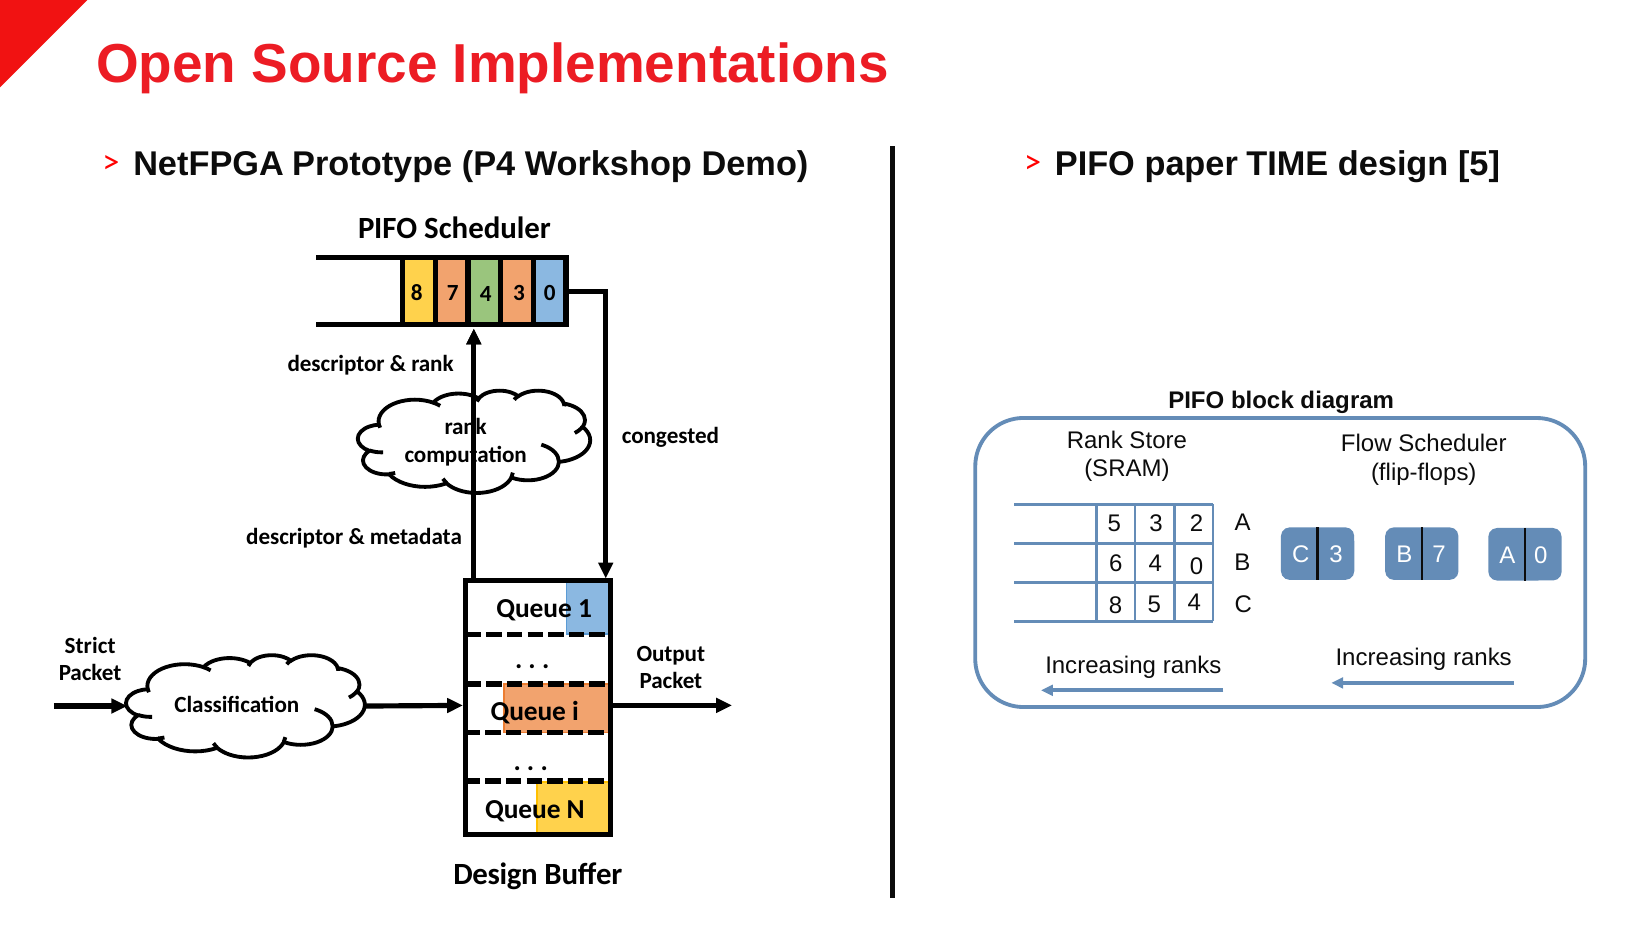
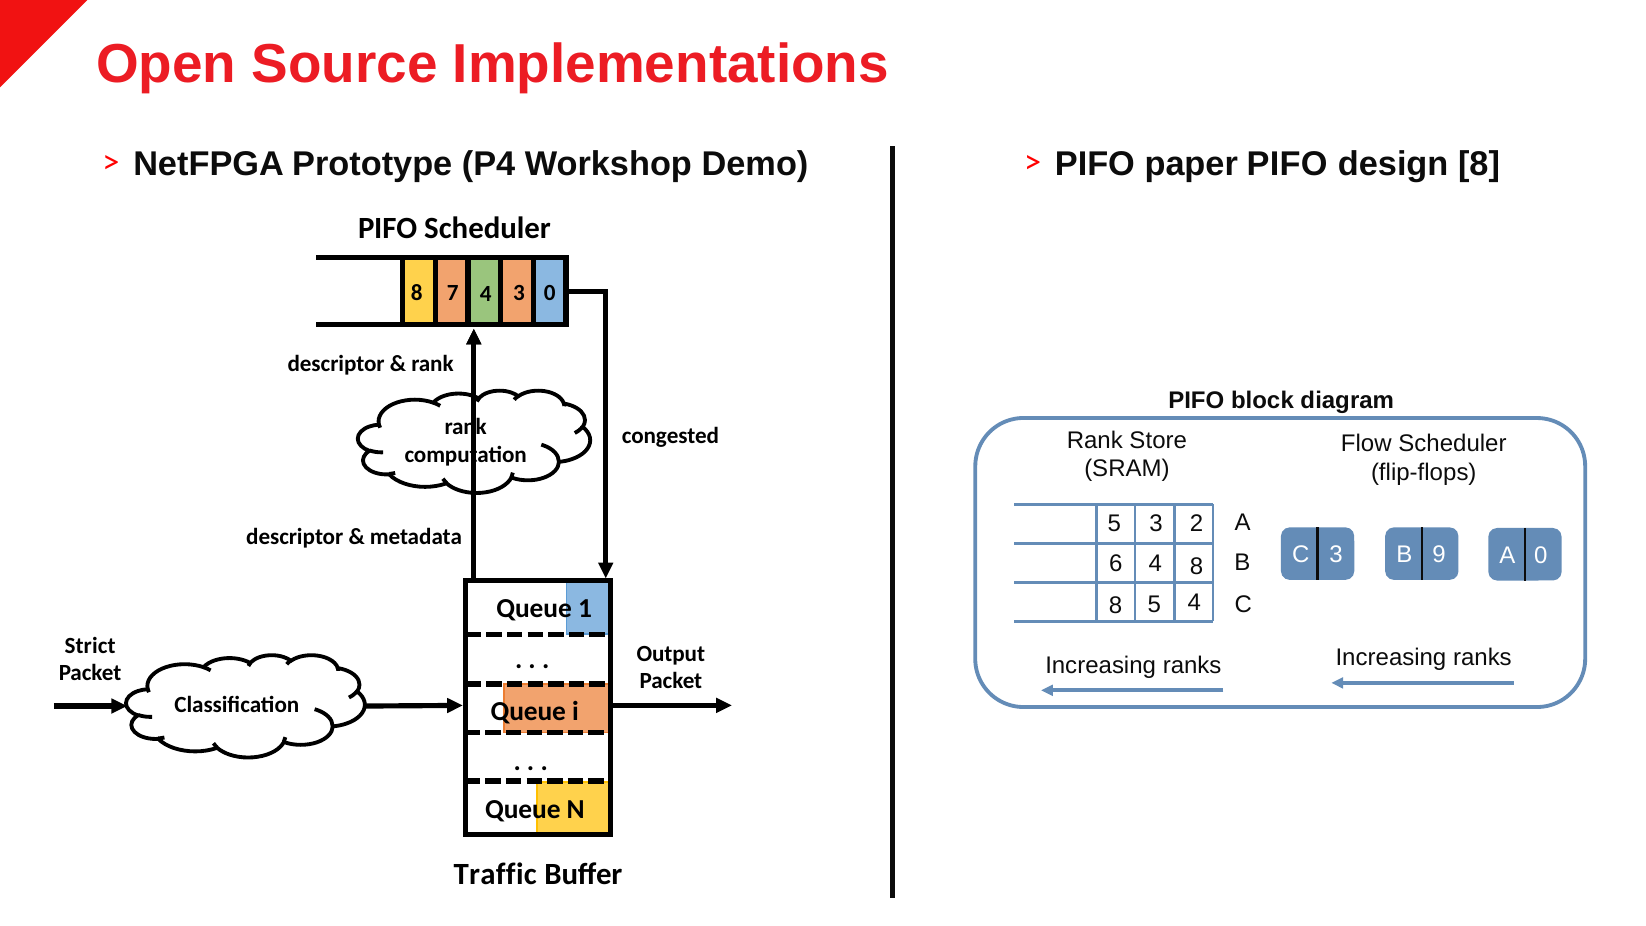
paper TIME: TIME -> PIFO (1287, 164)
design 5: 5 -> 8 (1479, 164)
B 7: 7 -> 9 (1439, 555)
4 0: 0 -> 8 (1197, 566)
Design: Design -> Traffic (495, 874)
